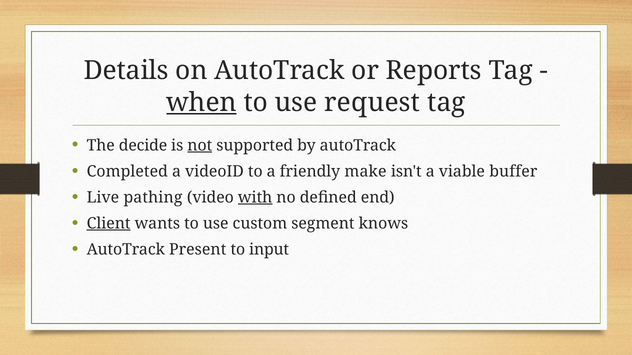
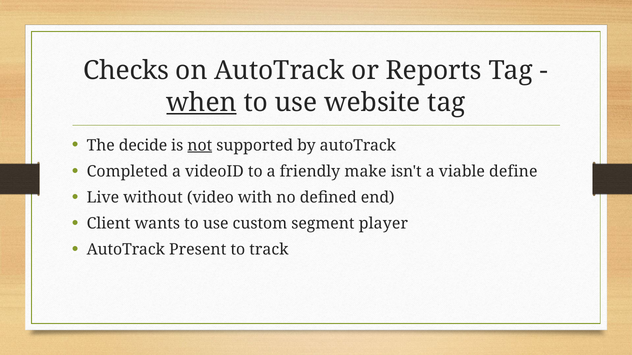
Details: Details -> Checks (126, 71)
request: request -> website (372, 102)
buffer: buffer -> define (513, 172)
pathing: pathing -> without (153, 198)
with underline: present -> none (255, 198)
Client underline: present -> none (109, 224)
knows: knows -> player (383, 224)
input: input -> track (269, 250)
